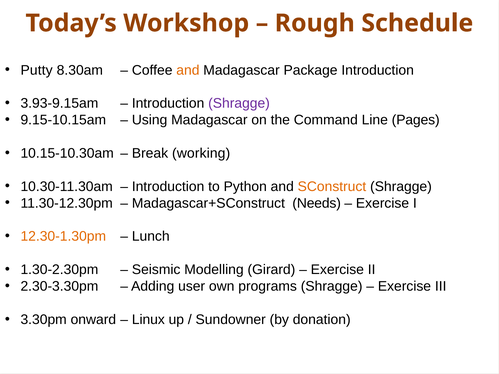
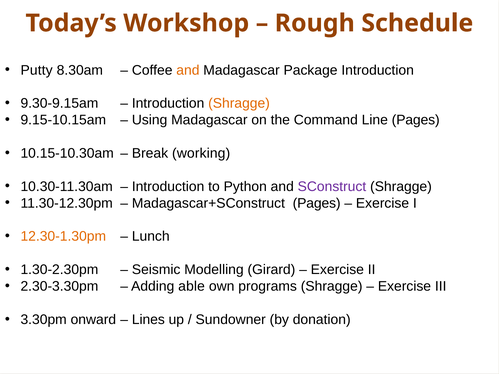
3.93-9.15am: 3.93-9.15am -> 9.30-9.15am (59, 103)
Shragge colour: purple -> orange (239, 103)
SConstruct colour: orange -> purple (332, 187)
Madagascar+SConstruct Needs: Needs -> Pages (317, 203)
user: user -> able (192, 286)
Linux: Linux -> Lines (148, 320)
